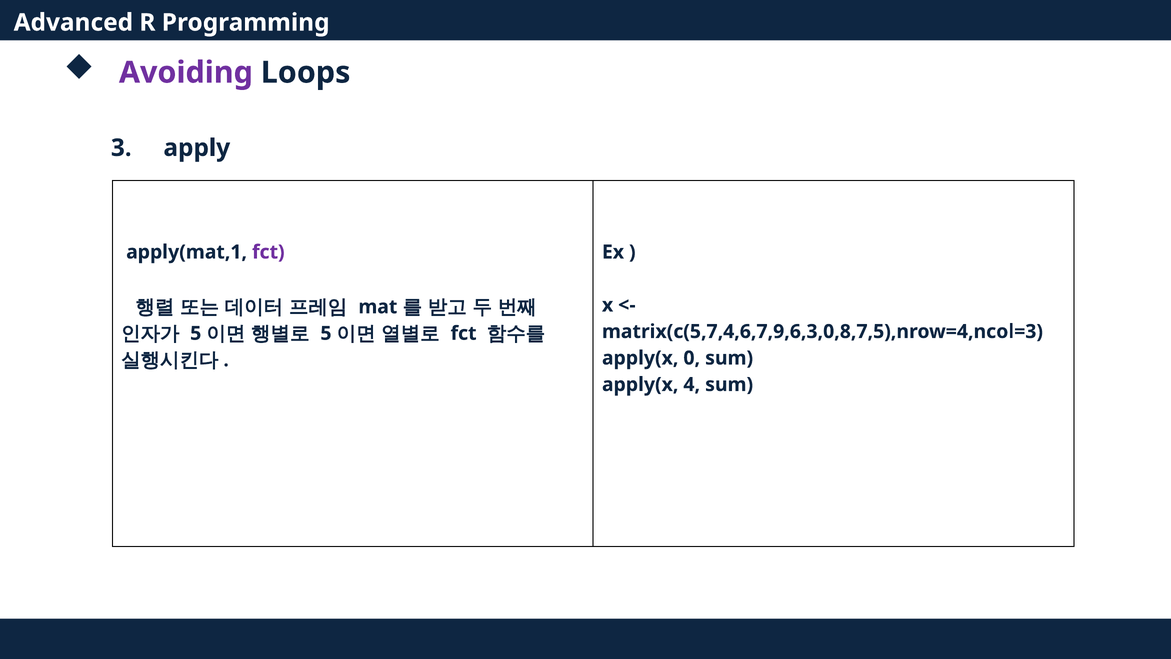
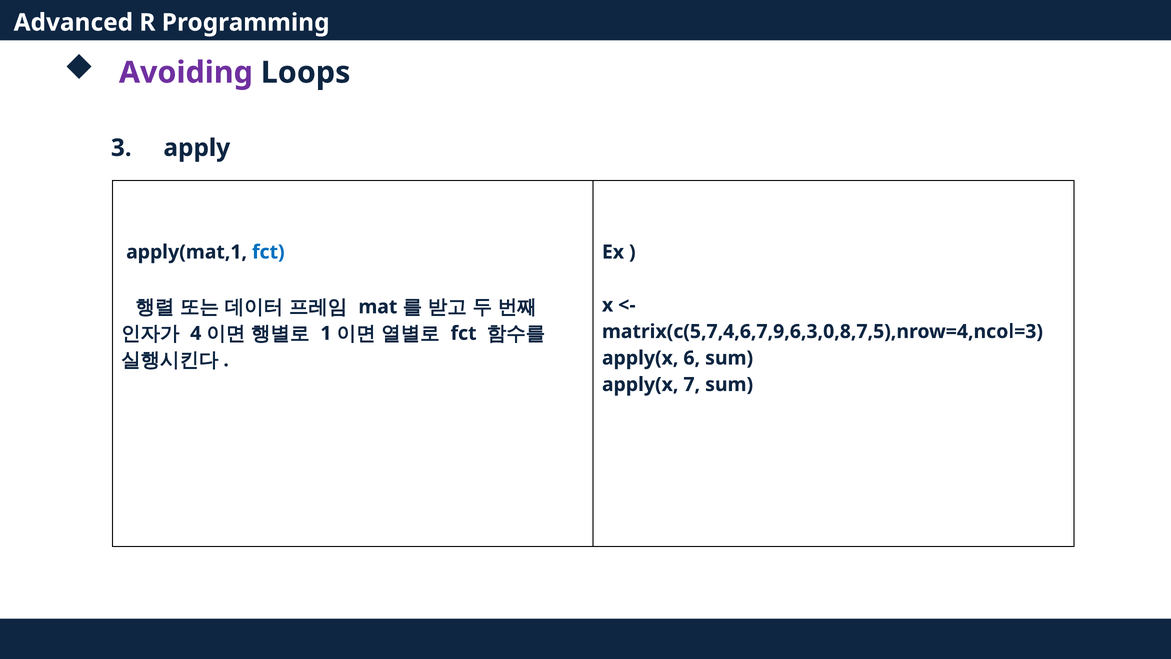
fct colour: purple -> blue (268, 252)
5: 5 -> 4 (196, 333)
5: 5 -> 1 (326, 333)
0: 0 -> 6 (692, 358)
4: 4 -> 7 (692, 384)
